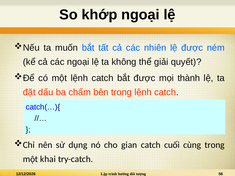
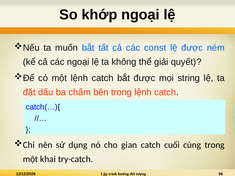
nhiên: nhiên -> const (155, 48)
thành: thành -> string (189, 78)
